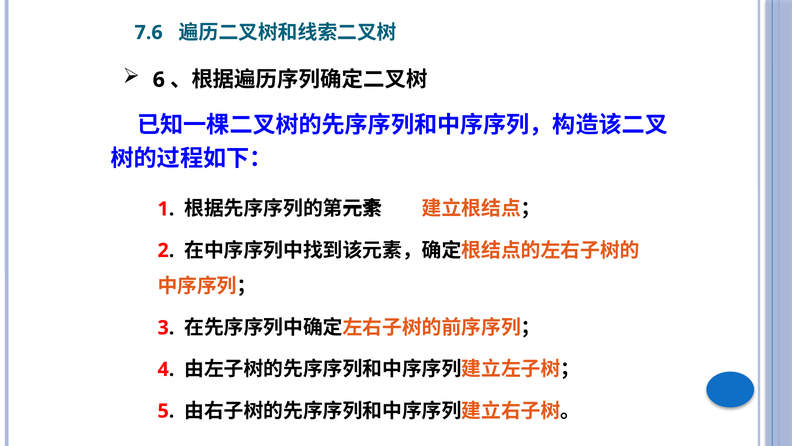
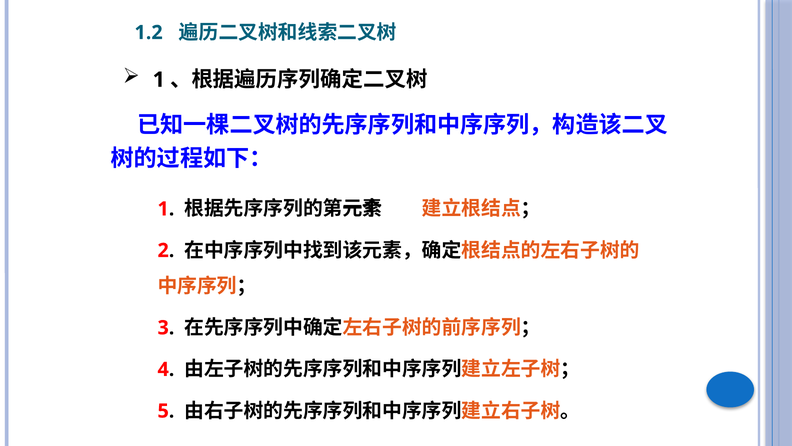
7.6: 7.6 -> 1.2 (149, 33)
6: 6 -> 1 (159, 80)
